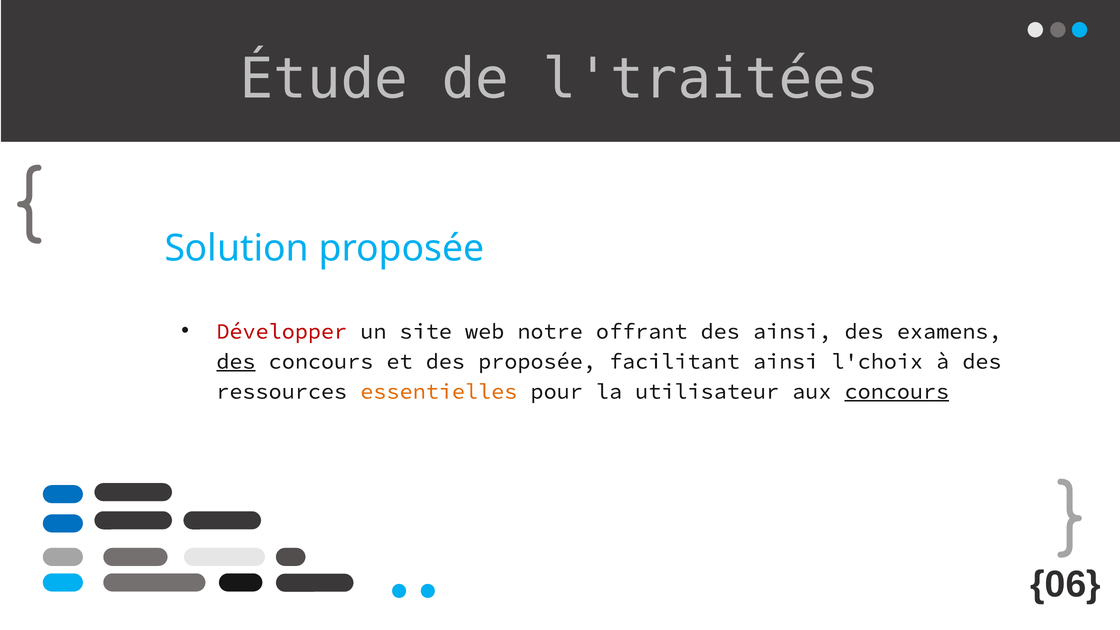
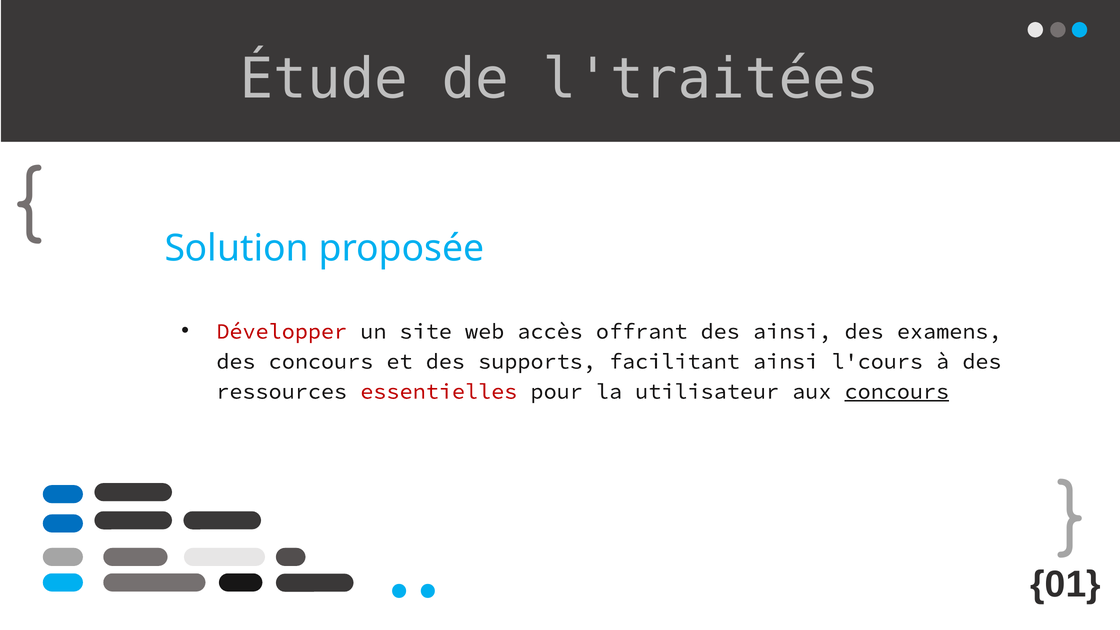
notre: notre -> accès (550, 331)
des underline: present -> none (236, 361)
des proposée: proposée -> supports (537, 361)
l'choix: l'choix -> l'cours (877, 361)
essentielles colour: orange -> red (439, 391)
06: 06 -> 01 (1066, 584)
